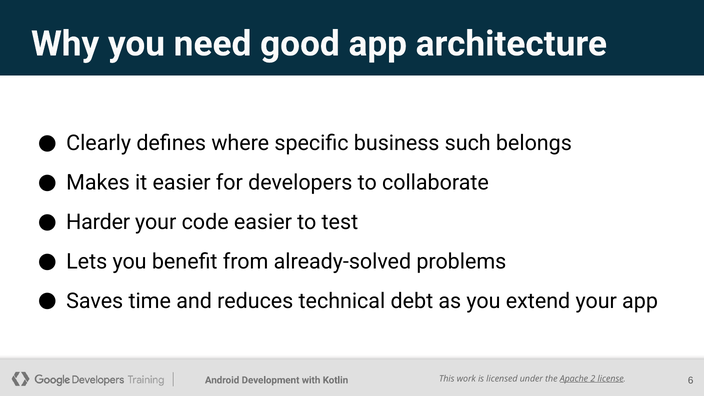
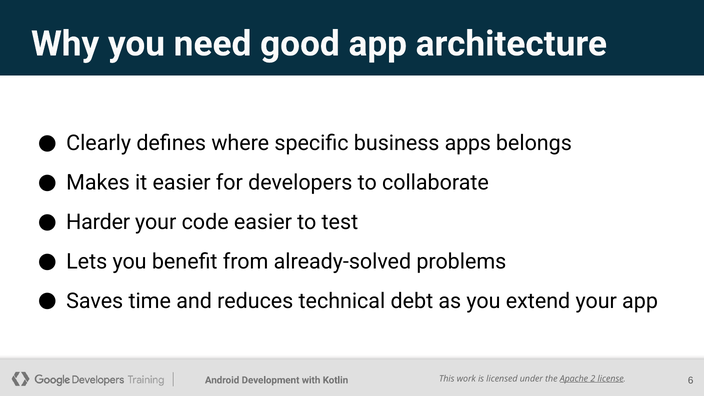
such: such -> apps (468, 143)
